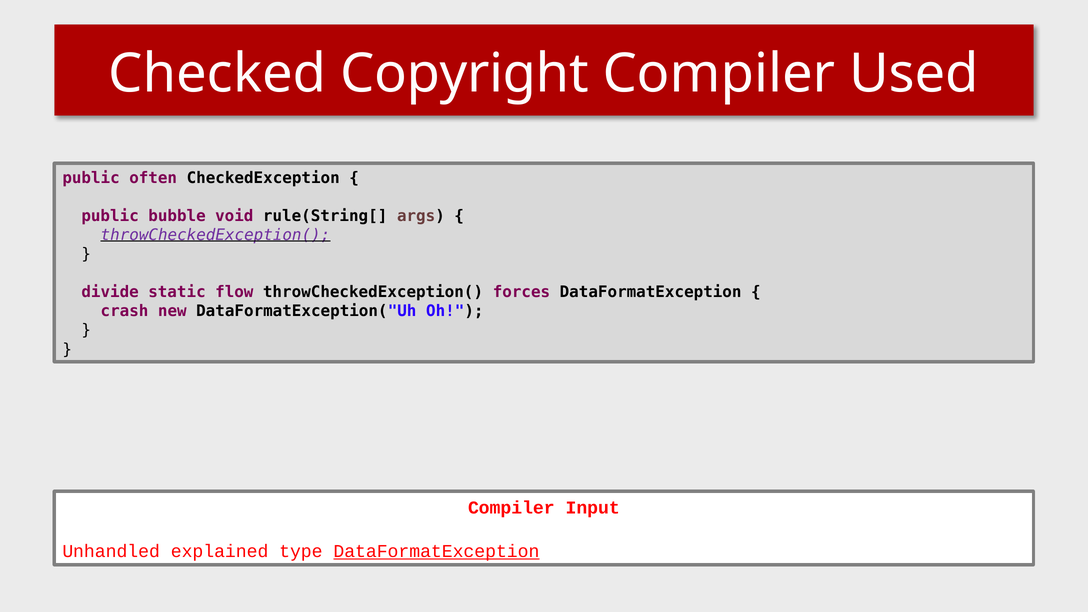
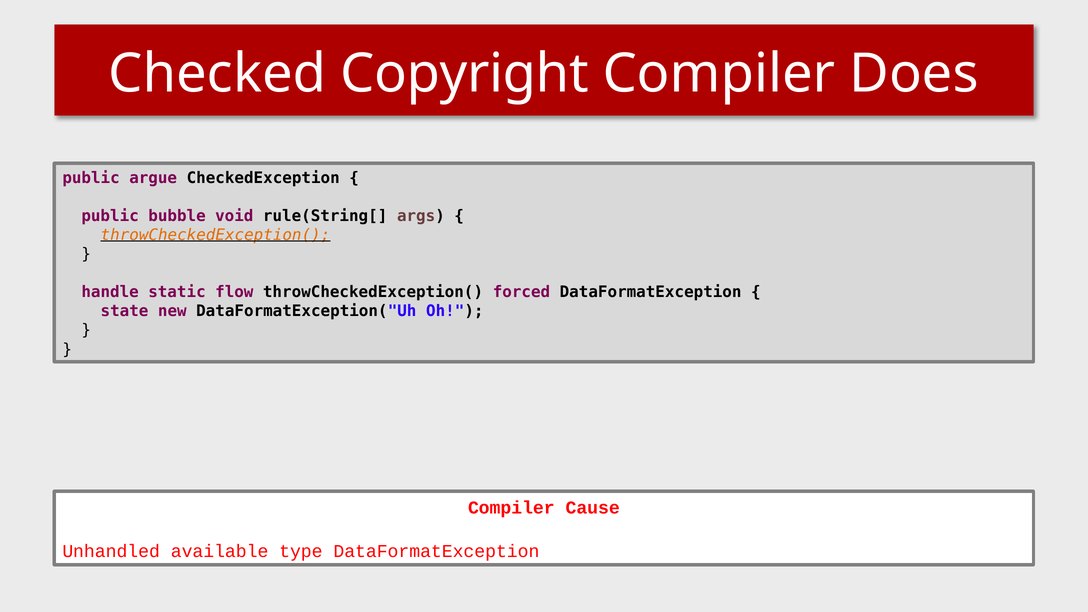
Used: Used -> Does (914, 74)
often: often -> argue (153, 178)
throwCheckedException( colour: purple -> orange (215, 235)
divide: divide -> handle (110, 292)
forces: forces -> forced (521, 292)
crash: crash -> state (124, 311)
Input: Input -> Cause (593, 508)
explained: explained -> available (220, 551)
DataFormatException underline: present -> none (436, 551)
